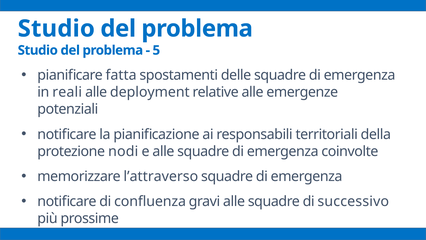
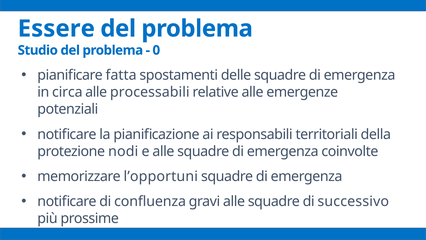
Studio: Studio -> Essere (56, 29)
5: 5 -> 0 (156, 50)
reali: reali -> circa (67, 92)
deployment: deployment -> processabili (150, 92)
l’attraverso: l’attraverso -> l’opportuni (161, 176)
